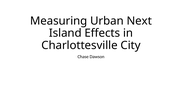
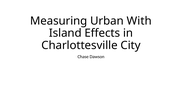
Next: Next -> With (139, 21)
